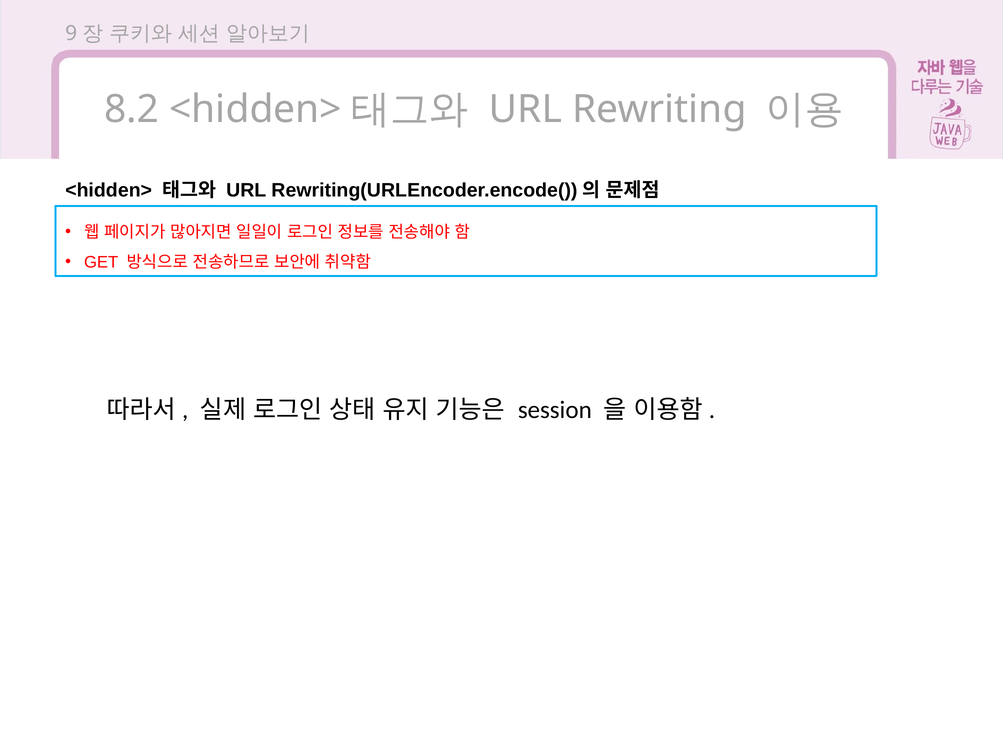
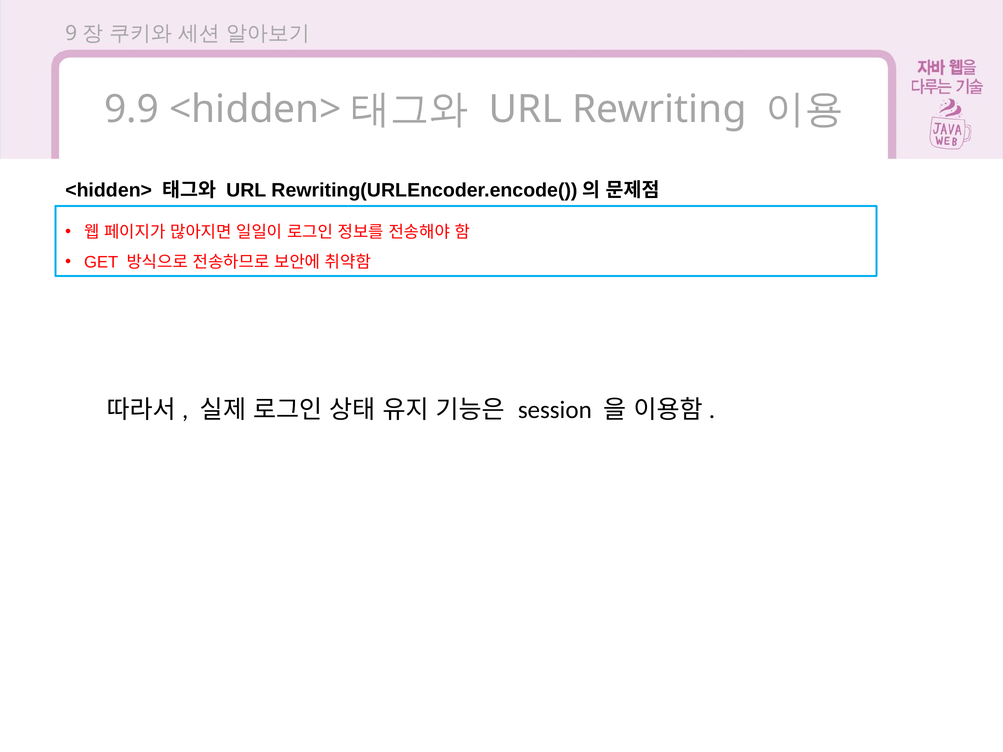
8.2: 8.2 -> 9.9 (132, 109)
